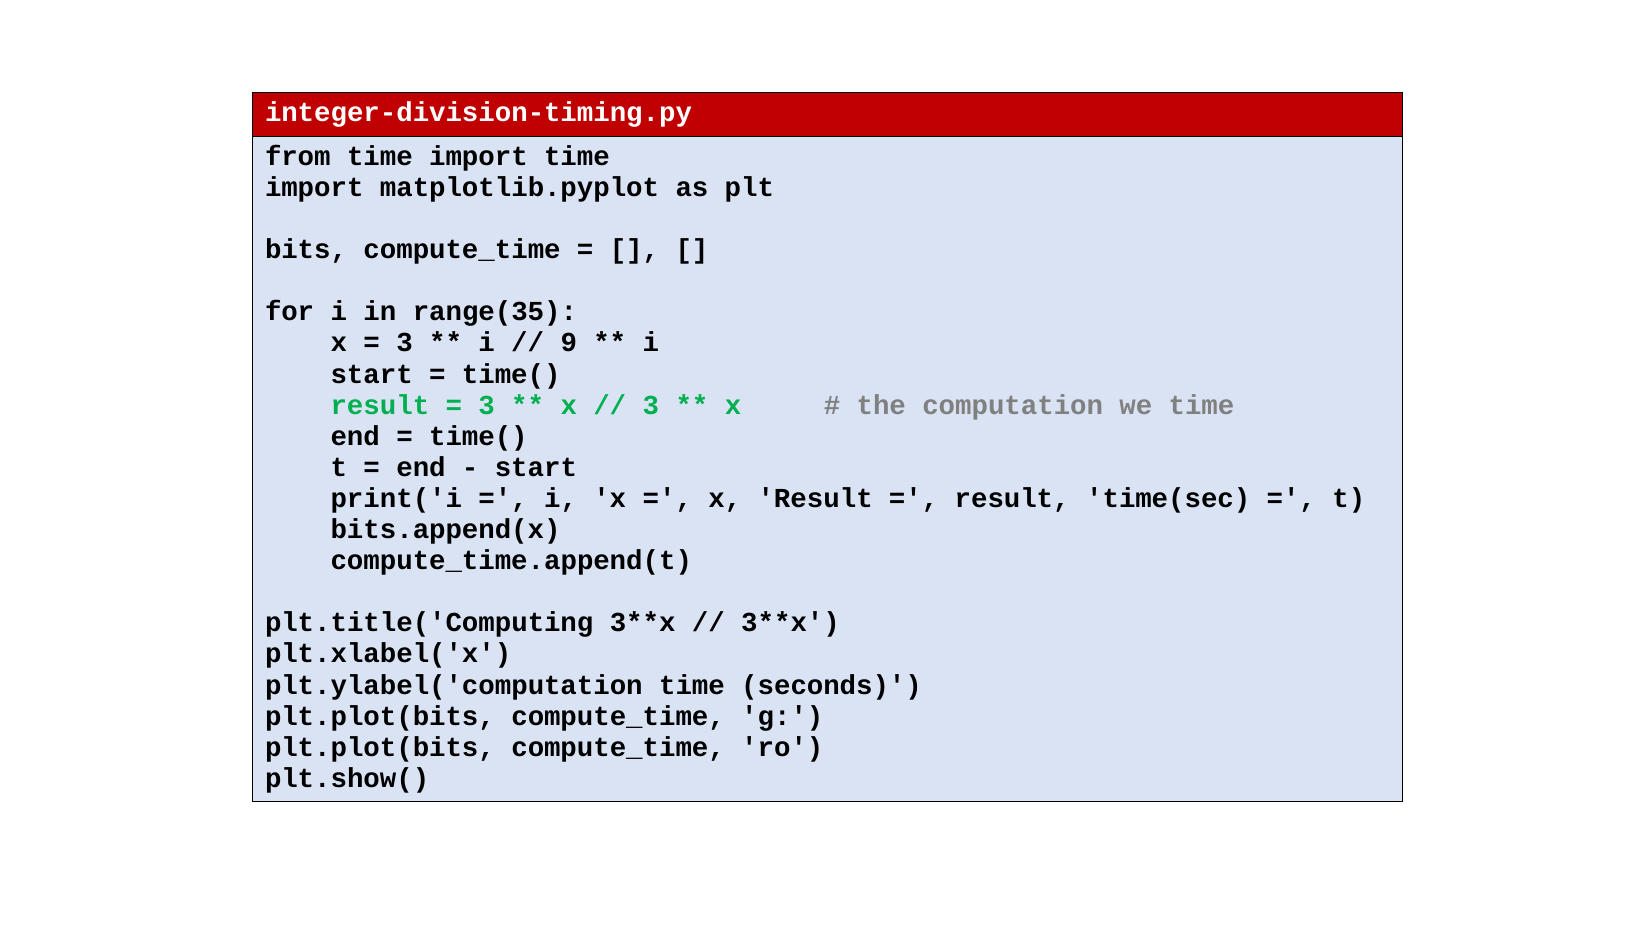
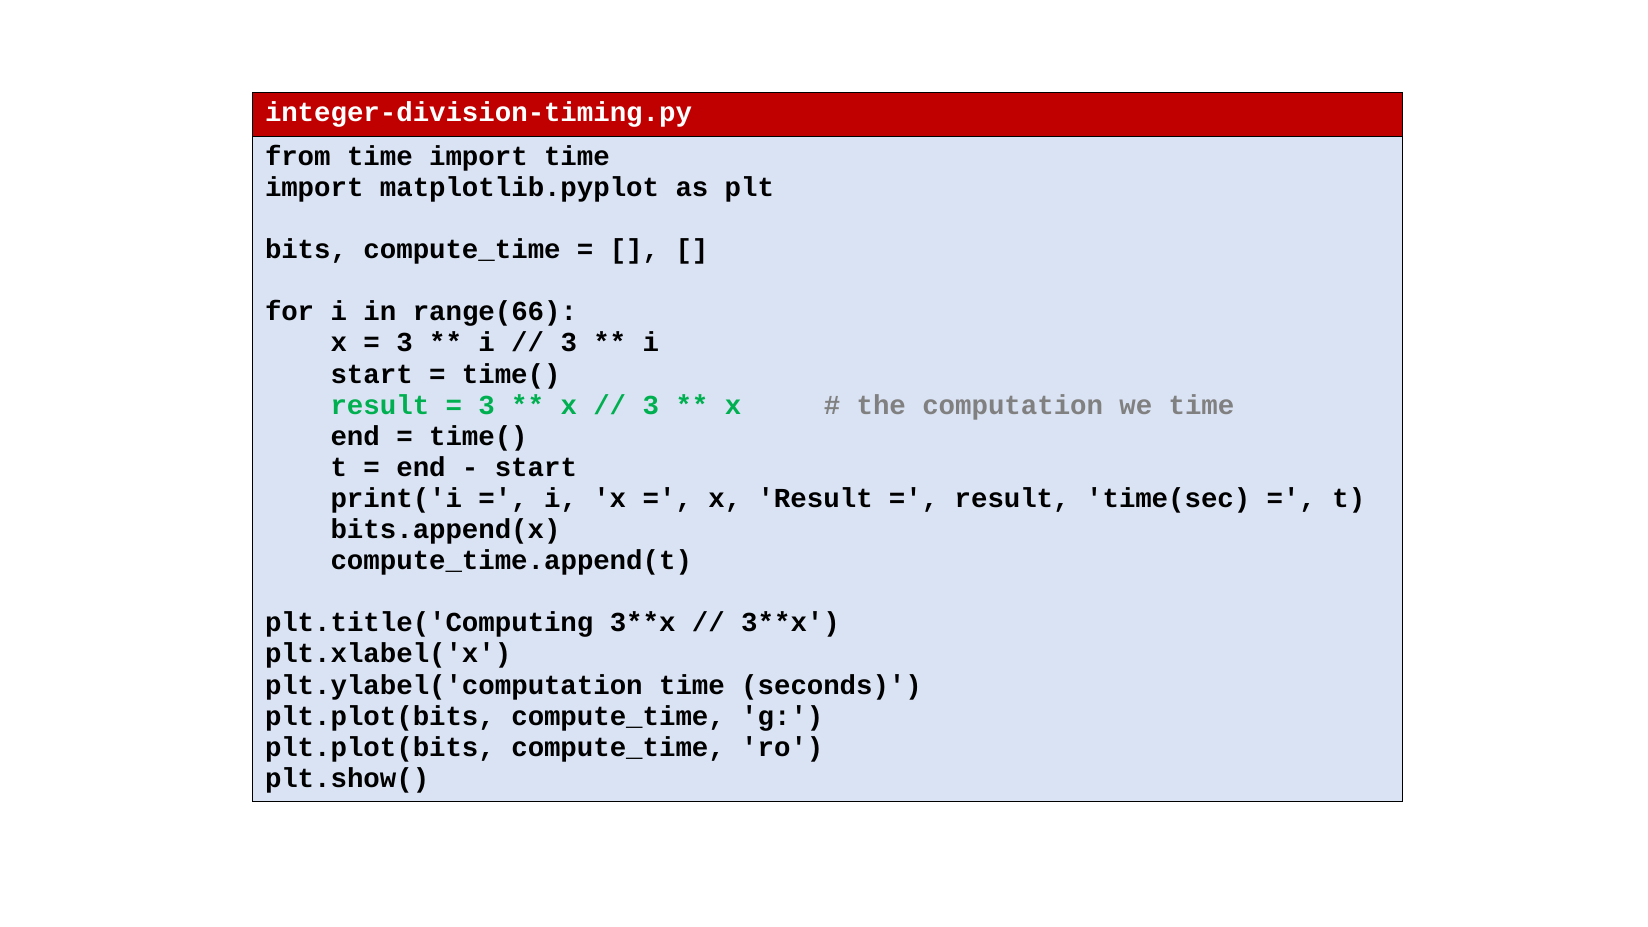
range(35: range(35 -> range(66 (495, 312)
9: 9 -> 3 (569, 343)
